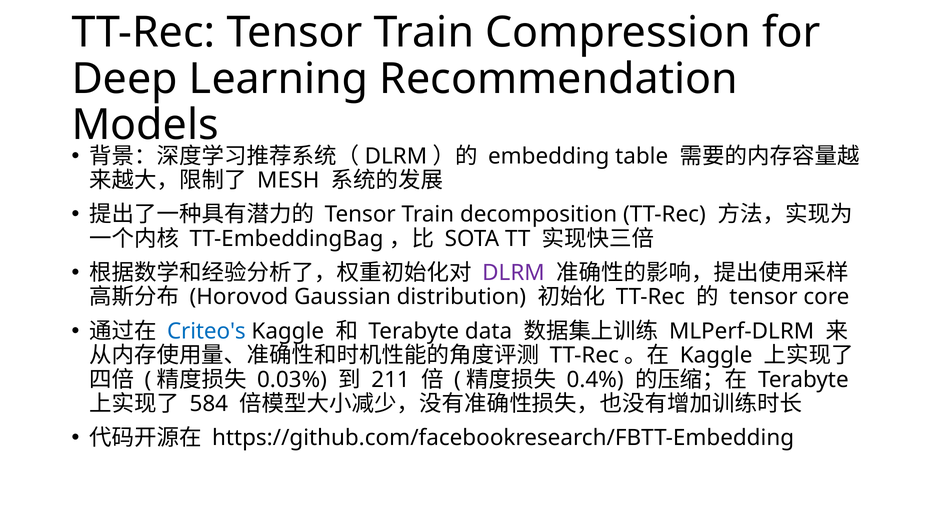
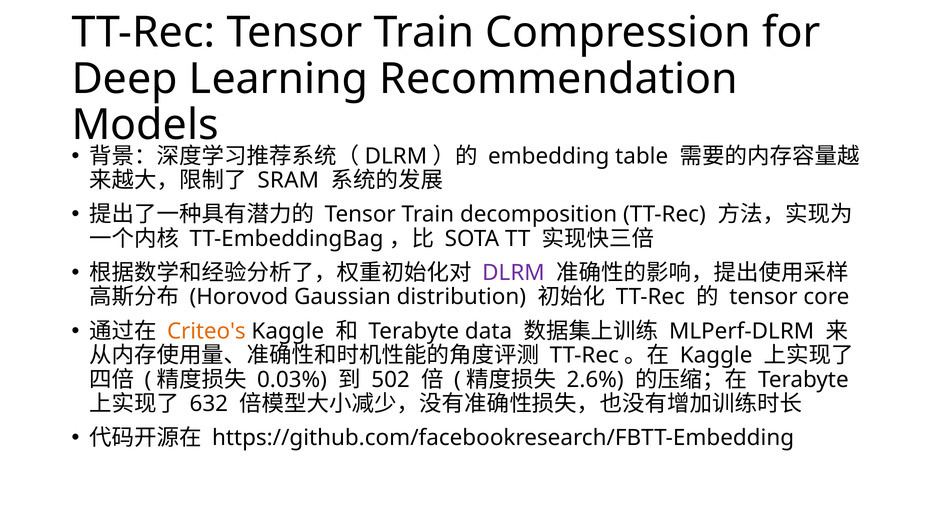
MESH: MESH -> SRAM (288, 180)
Criteo's colour: blue -> orange (206, 331)
211: 211 -> 502 (391, 379)
0.4%: 0.4% -> 2.6% (595, 379)
584: 584 -> 632 (209, 404)
